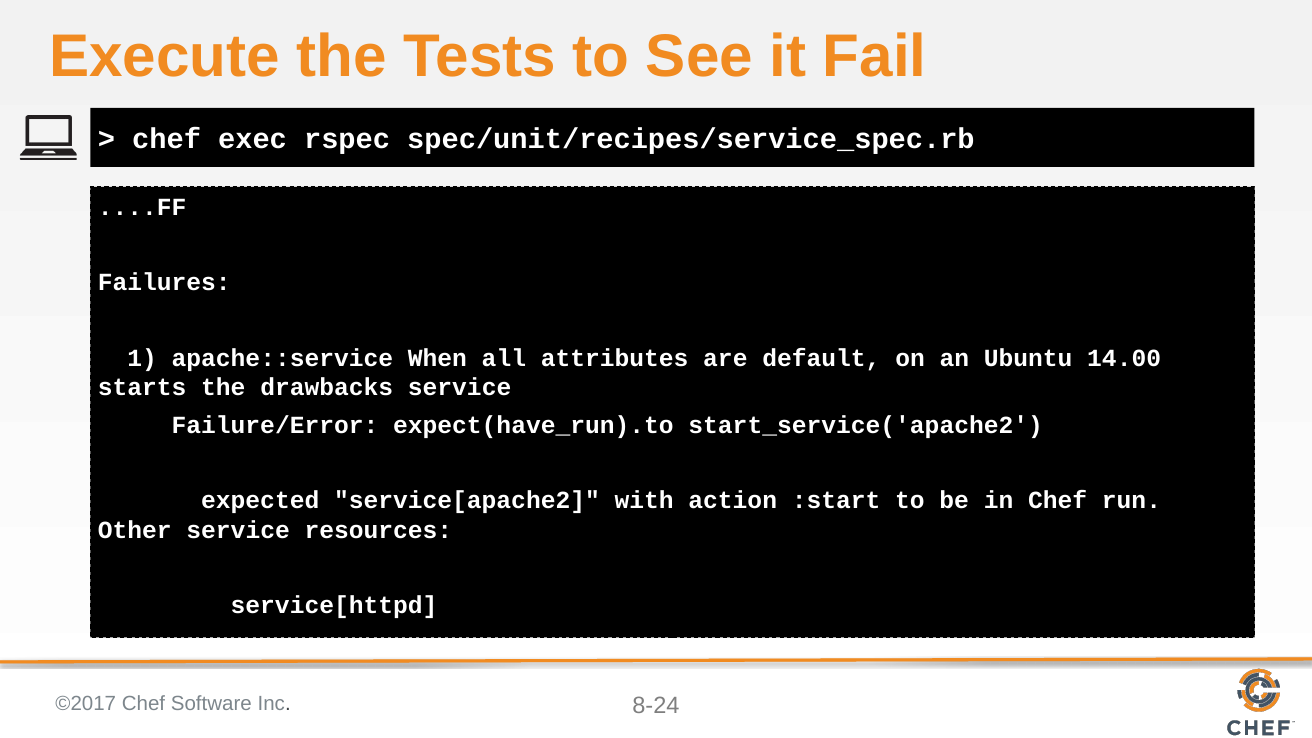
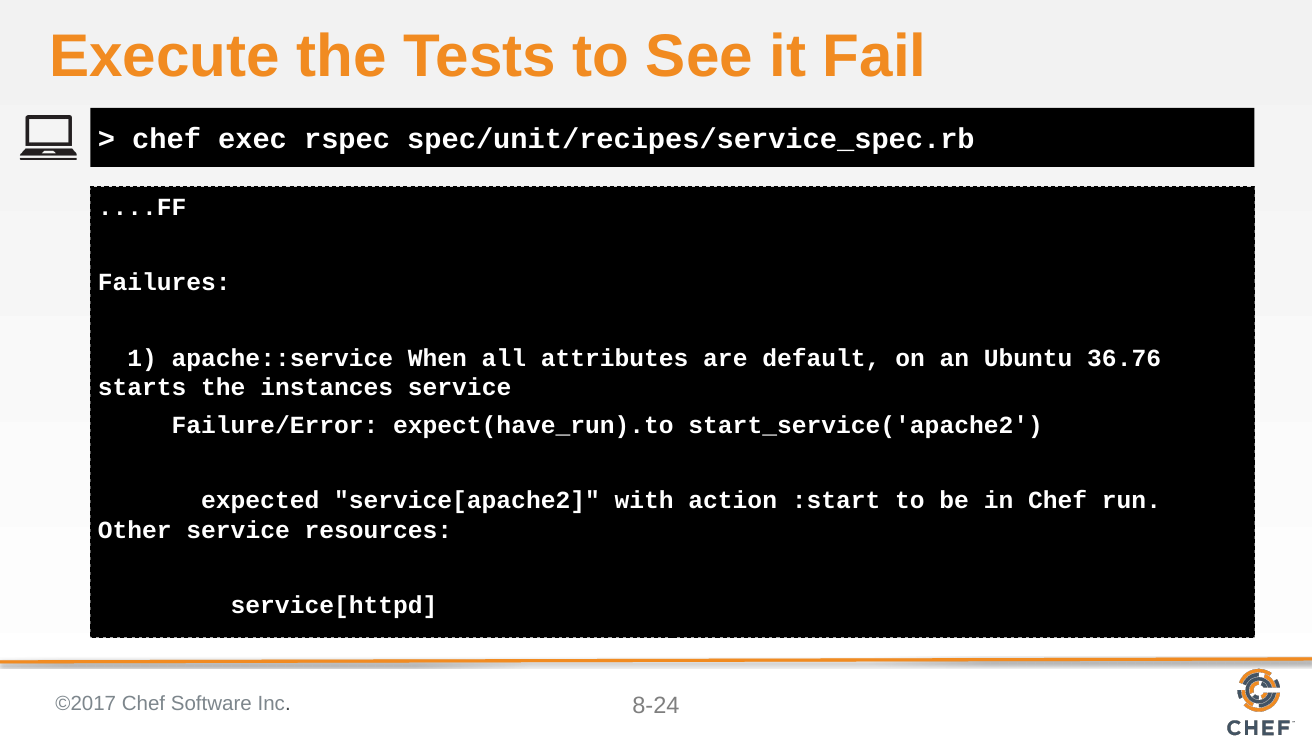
14.00: 14.00 -> 36.76 (1124, 358)
drawbacks: drawbacks -> instances (327, 387)
